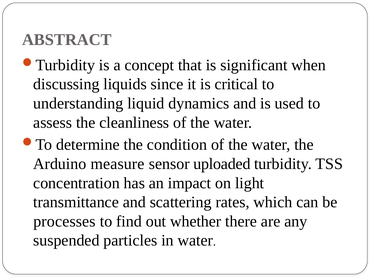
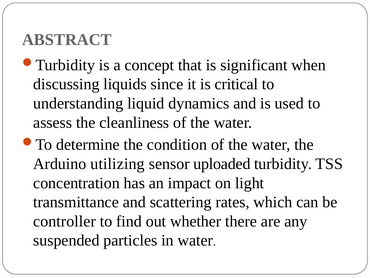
measure: measure -> utilizing (118, 164)
processes: processes -> controller (65, 221)
